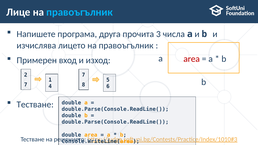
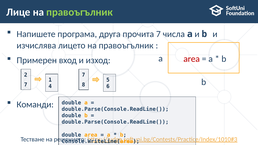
правоъгълник colour: light blue -> light green (80, 12)
прочита 3: 3 -> 7 (158, 34)
Тестване: Тестване -> Команди (35, 105)
